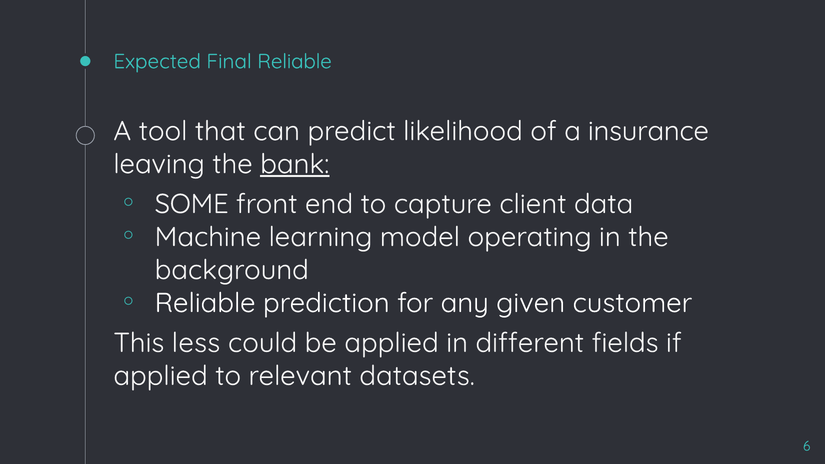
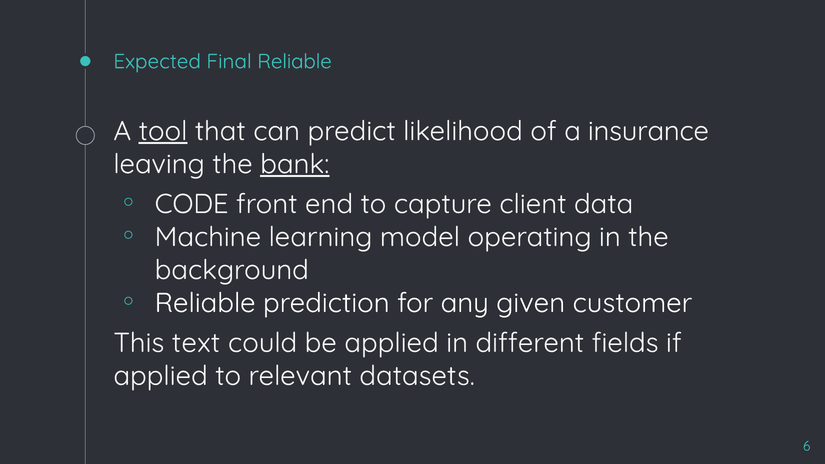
tool underline: none -> present (163, 131)
SOME: SOME -> CODE (192, 204)
less: less -> text (196, 343)
